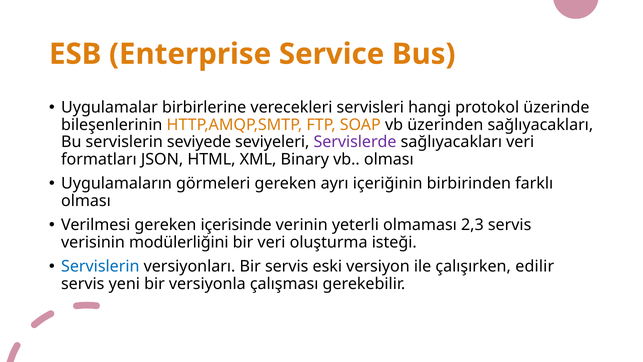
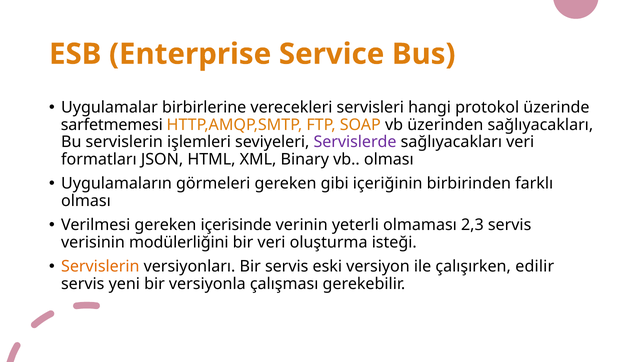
bileşenlerinin: bileşenlerinin -> sarfetmemesi (112, 125)
seviyede: seviyede -> işlemleri (199, 142)
ayrı: ayrı -> gibi (335, 183)
Servislerin colour: blue -> orange (100, 266)
